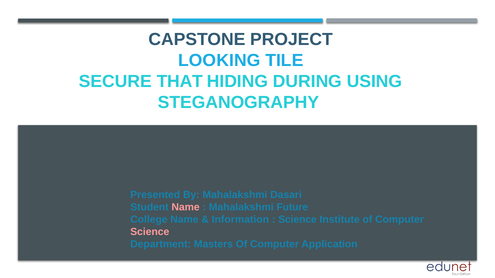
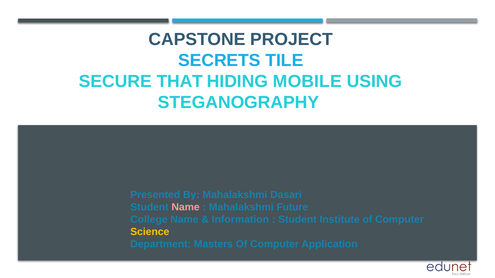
LOOKING: LOOKING -> SECRETS (219, 60)
DURING: DURING -> MOBILE (307, 81)
Science: Science -> Student (297, 220)
Science colour: pink -> yellow (150, 232)
